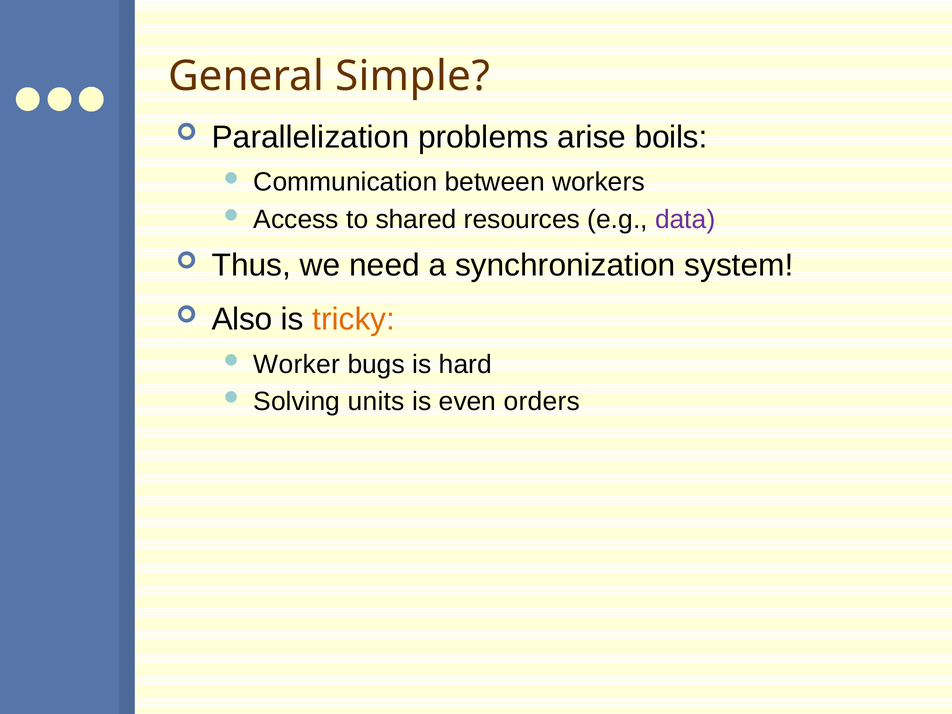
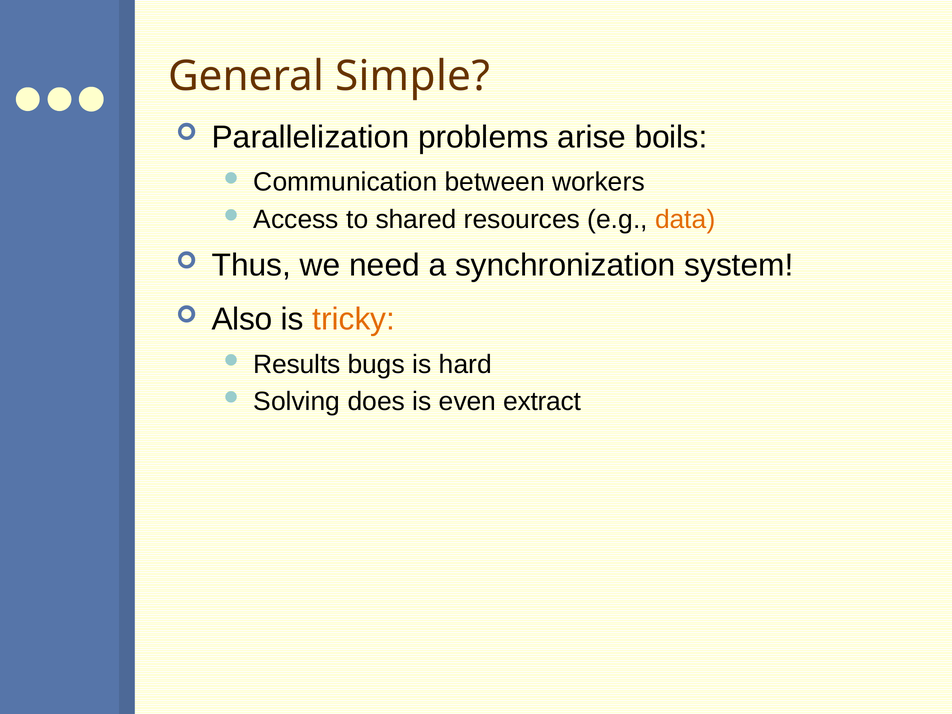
data colour: purple -> orange (685, 219)
Worker: Worker -> Results (297, 364)
units: units -> does (376, 401)
orders: orders -> extract (542, 401)
